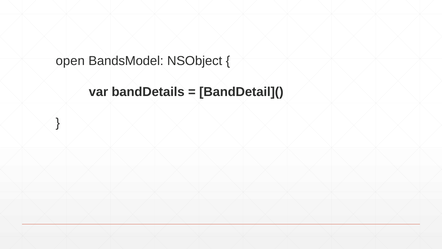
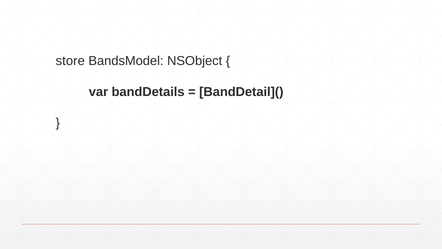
open: open -> store (70, 61)
